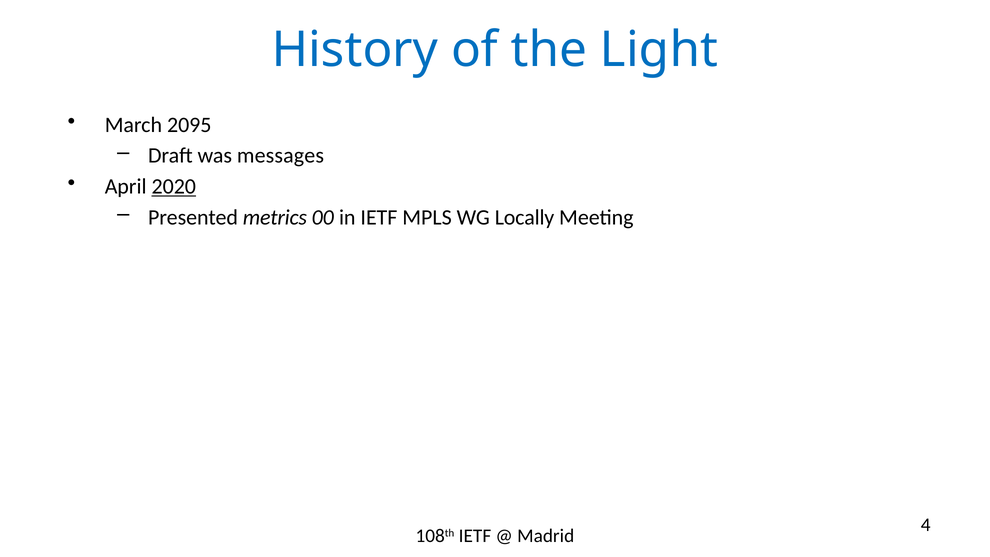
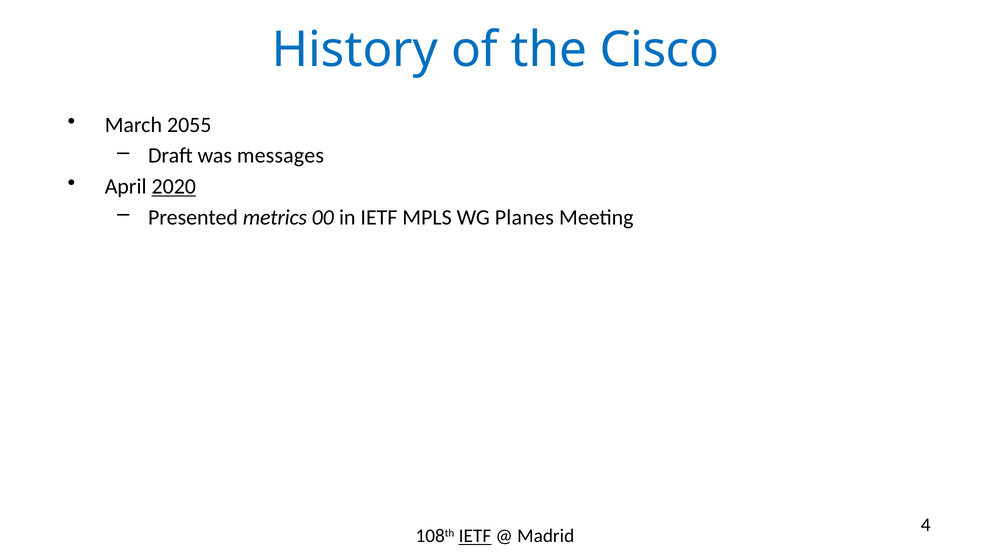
Light: Light -> Cisco (659, 50)
2095: 2095 -> 2055 (189, 125)
Locally: Locally -> Planes (524, 217)
IETF underline: none -> present (475, 536)
